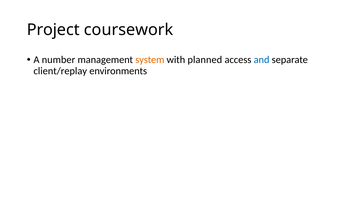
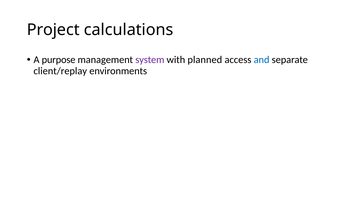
coursework: coursework -> calculations (129, 30)
number: number -> purpose (59, 60)
system colour: orange -> purple (150, 60)
